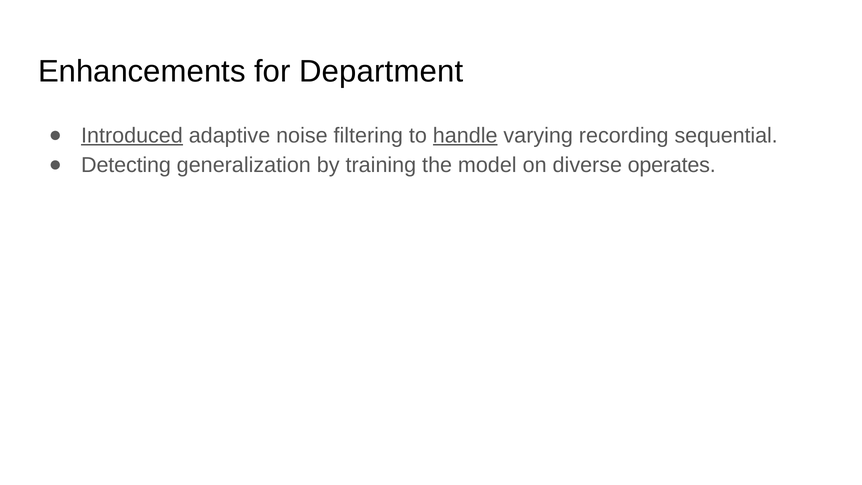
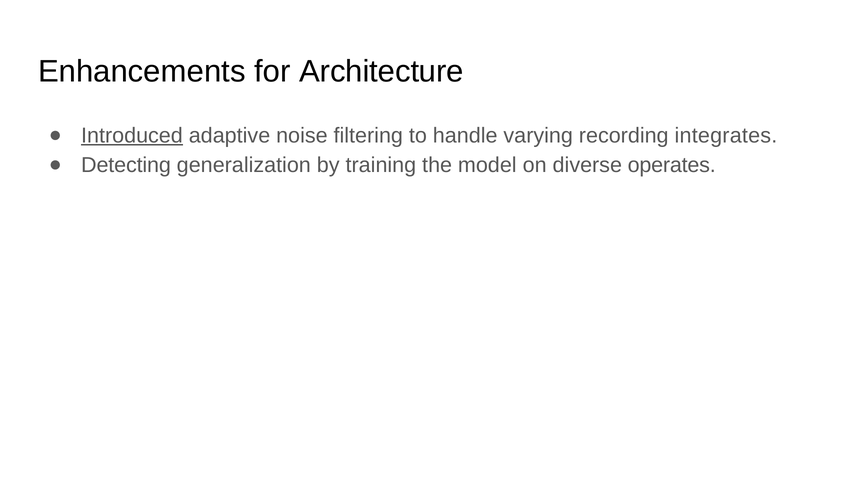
Department: Department -> Architecture (381, 71)
handle underline: present -> none (465, 136)
sequential: sequential -> integrates (726, 136)
